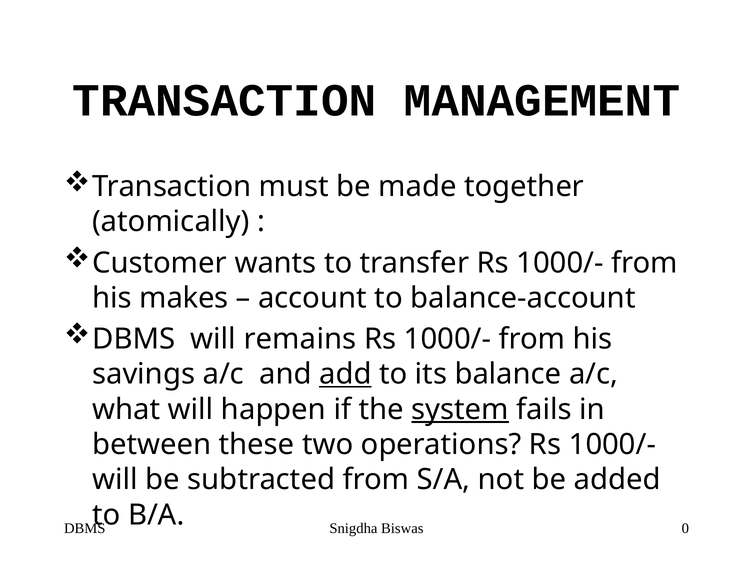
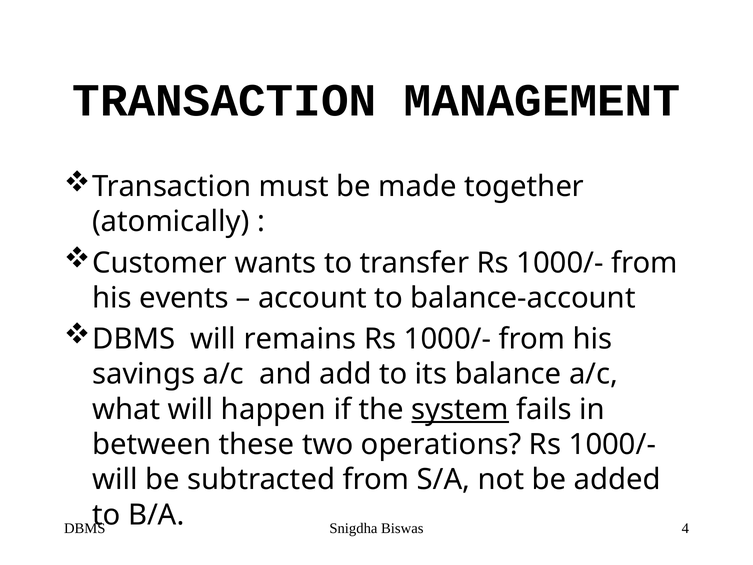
makes: makes -> events (184, 298)
add underline: present -> none (345, 374)
0: 0 -> 4 (685, 528)
